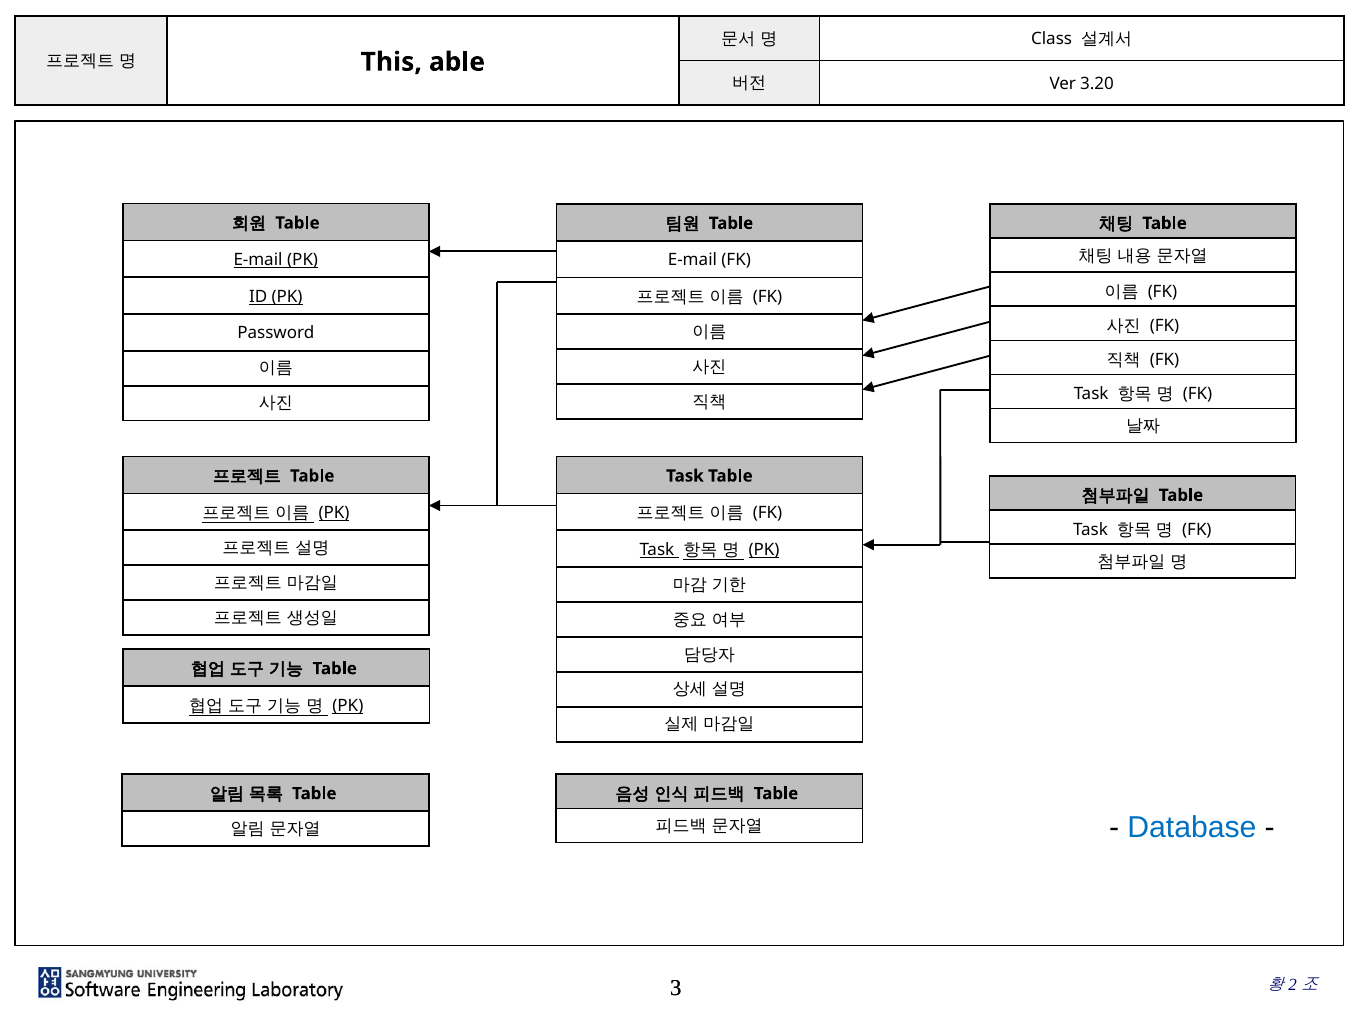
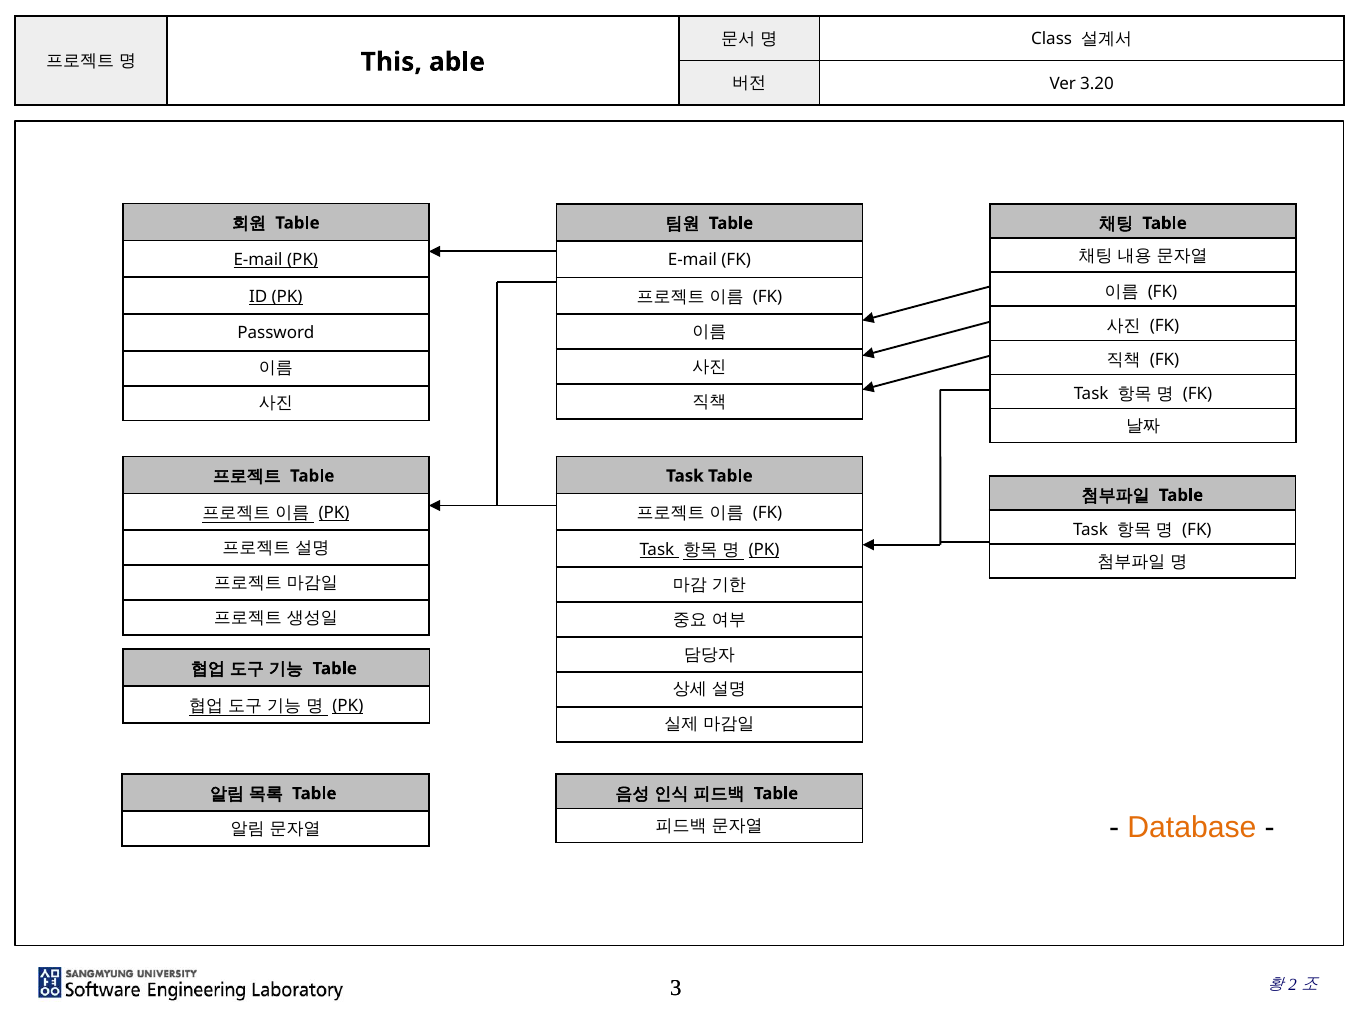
Database colour: blue -> orange (1192, 827)
